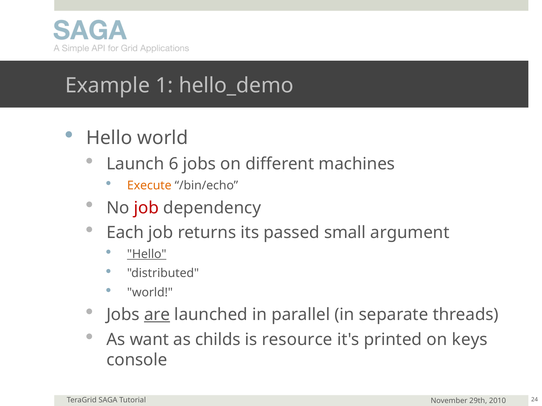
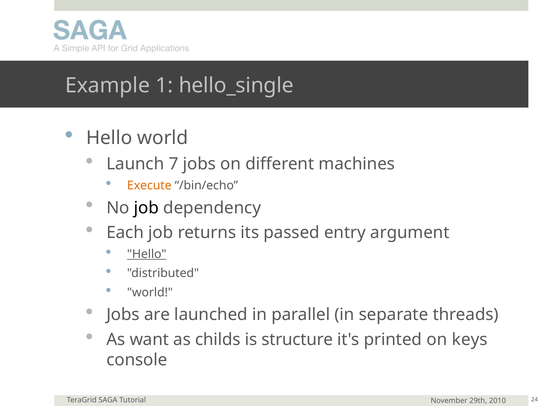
hello_demo: hello_demo -> hello_single (236, 86)
6: 6 -> 7 (174, 164)
job colour: red -> black (146, 208)
small: small -> entry (345, 233)
are underline: present -> none (157, 315)
resource: resource -> structure (297, 340)
